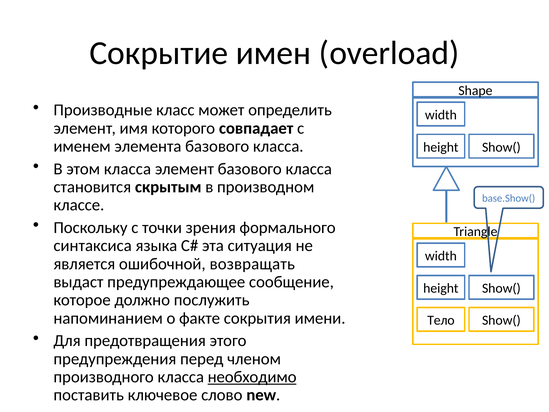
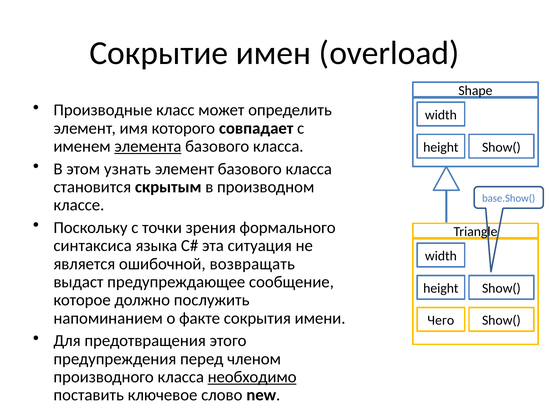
элемента underline: none -> present (148, 146)
этом класса: класса -> узнать (127, 169)
Тело: Тело -> Чего (441, 320)
